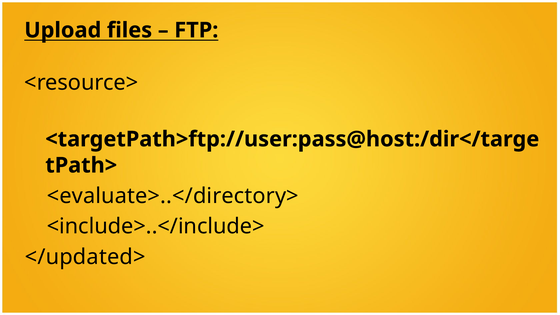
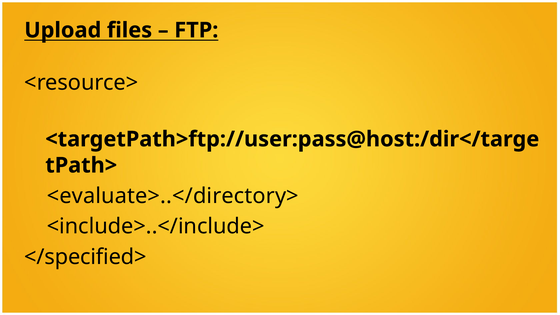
</updated>: </updated> -> </specified> (85, 257)
